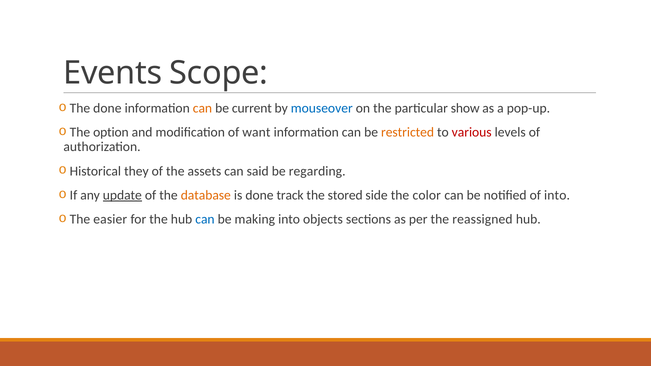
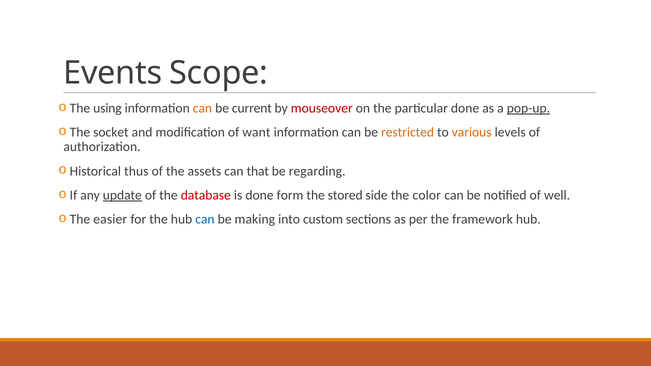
The done: done -> using (107, 108)
mouseover colour: blue -> red (322, 108)
particular show: show -> done (465, 108)
pop-up underline: none -> present (528, 108)
option: option -> socket (111, 132)
various colour: red -> orange (472, 132)
they: they -> thus (136, 171)
said: said -> that (258, 171)
database colour: orange -> red (206, 195)
track: track -> form (290, 195)
of into: into -> well (557, 195)
objects: objects -> custom (323, 219)
reassigned: reassigned -> framework (483, 219)
